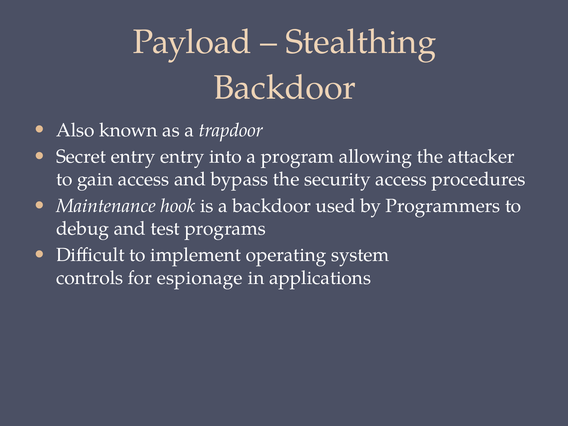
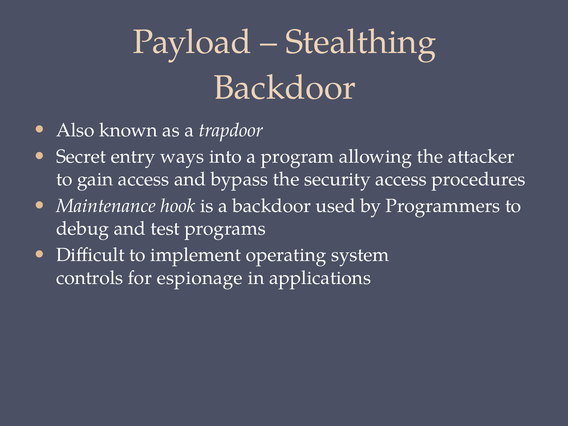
entry entry: entry -> ways (182, 157)
